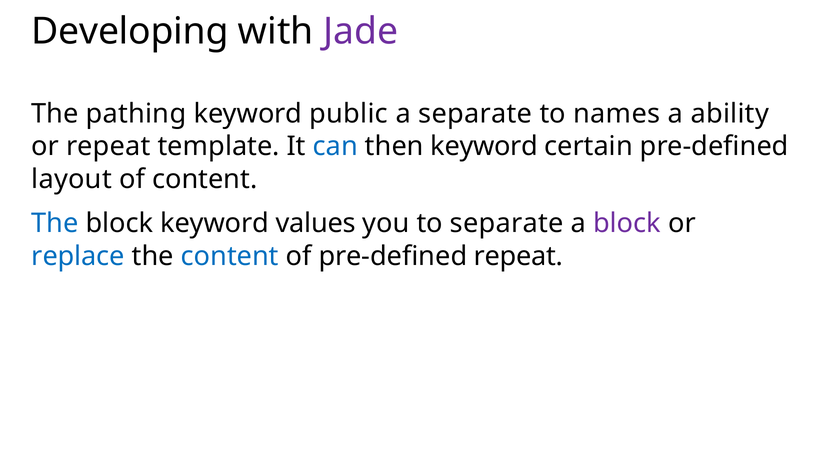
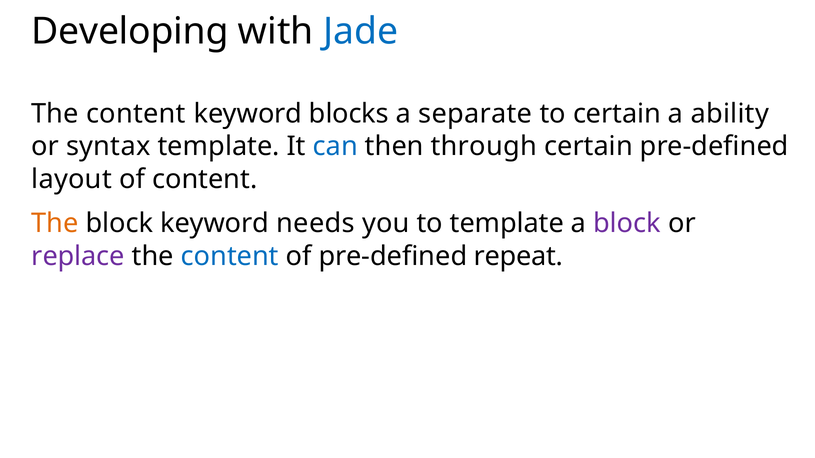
Jade colour: purple -> blue (361, 32)
pathing: pathing -> content (136, 114)
public: public -> blocks (349, 114)
to names: names -> certain (617, 114)
or repeat: repeat -> syntax (108, 147)
then keyword: keyword -> through (484, 147)
The colour: blue -> orange (55, 224)
values: values -> needs (315, 224)
to separate: separate -> template (507, 224)
replace colour: blue -> purple (78, 256)
